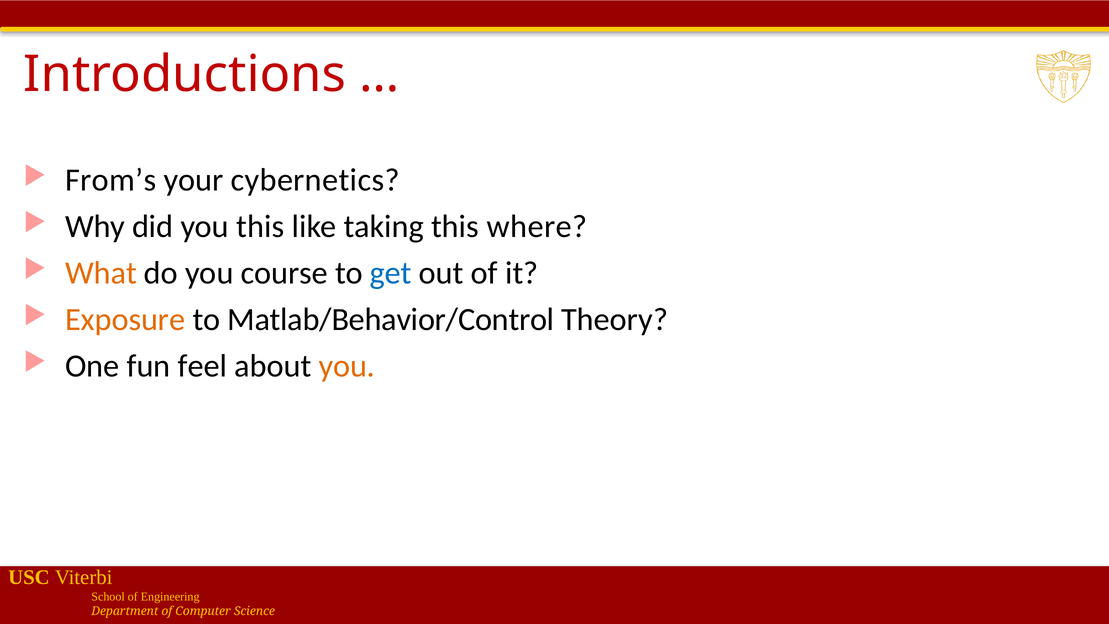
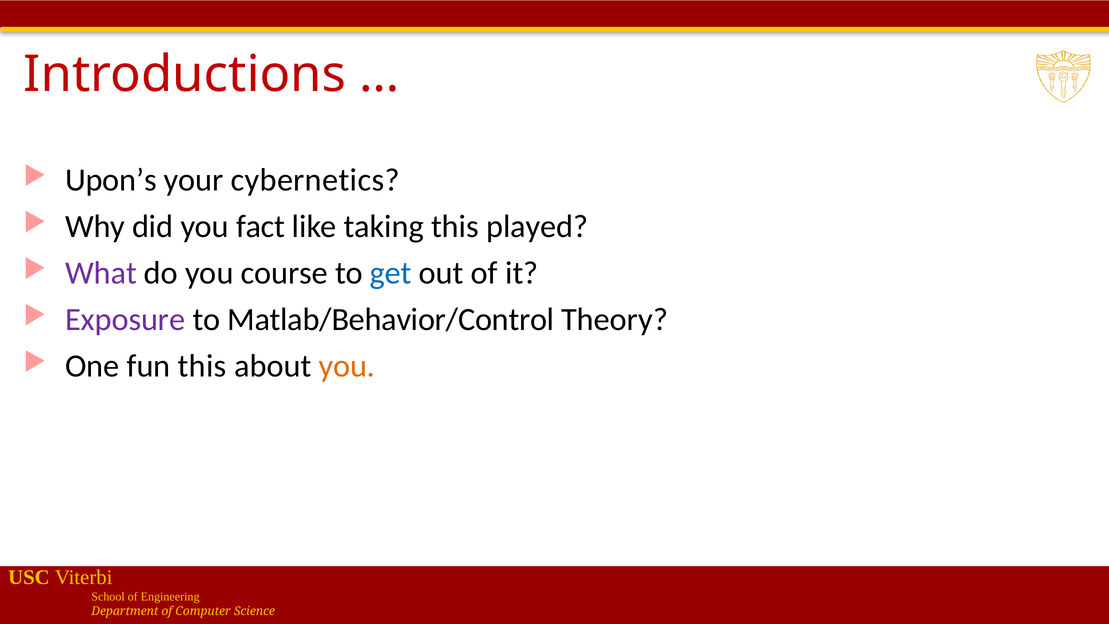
From’s: From’s -> Upon’s (111, 180)
you this: this -> fact (261, 227)
where: where -> played (537, 227)
What colour: orange -> purple (101, 273)
Exposure colour: orange -> purple (125, 320)
fun feel: feel -> this (202, 366)
